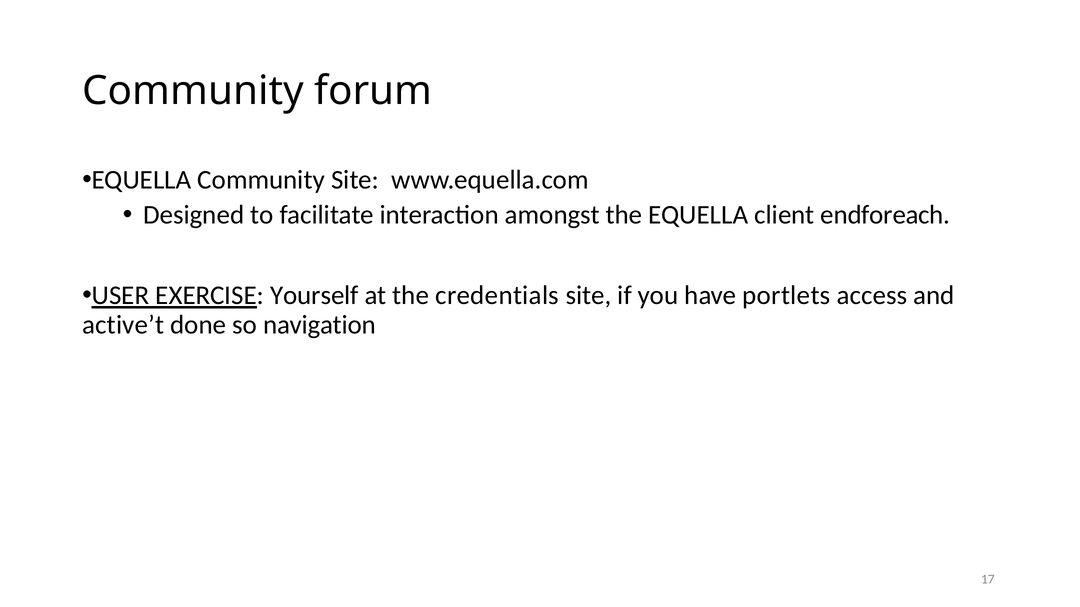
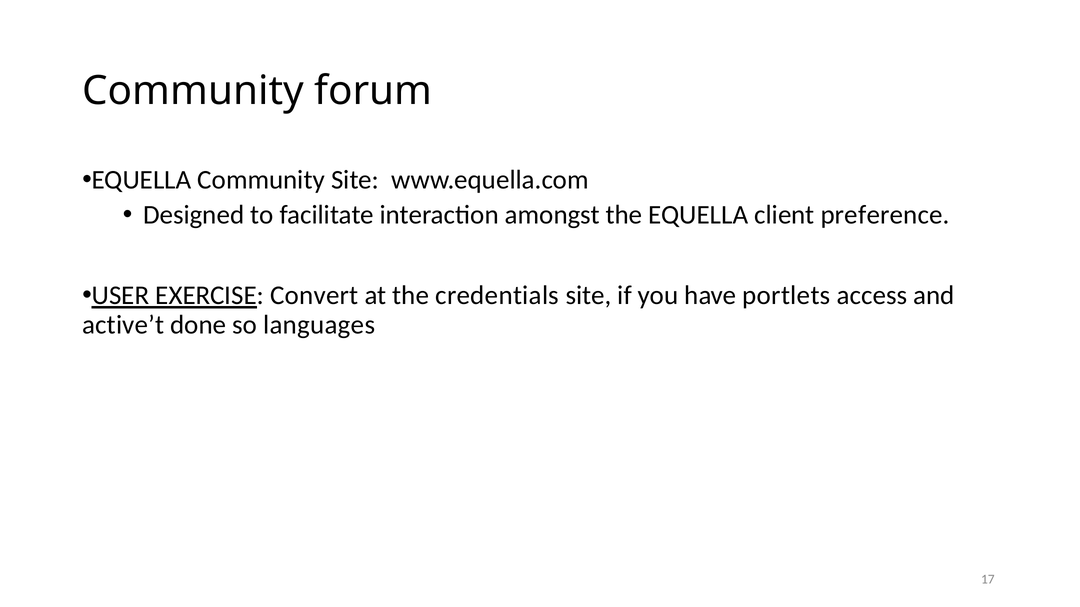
endforeach: endforeach -> preference (885, 215)
Yourself: Yourself -> Convert (314, 296)
navigation: navigation -> languages (319, 325)
